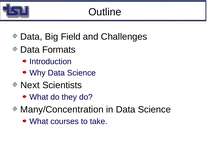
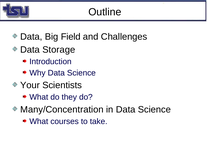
Formats: Formats -> Storage (59, 50)
Next: Next -> Your (30, 85)
